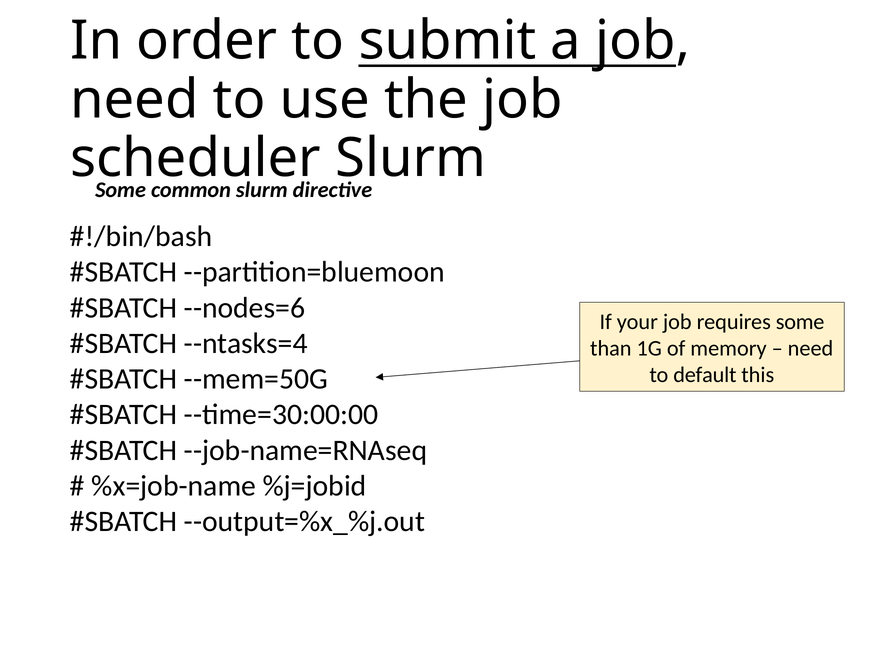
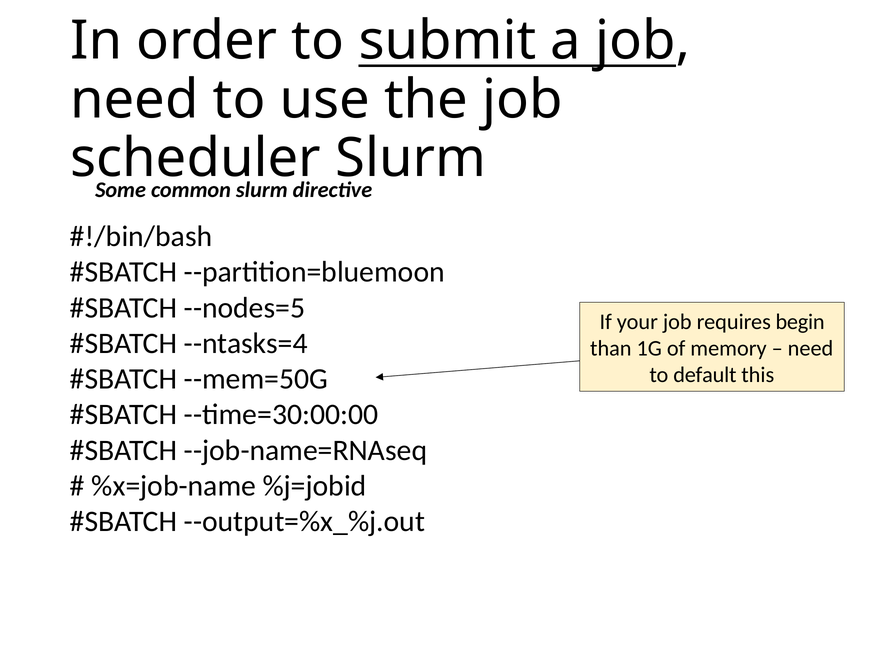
--nodes=6: --nodes=6 -> --nodes=5 (245, 308)
requires some: some -> begin (800, 322)
